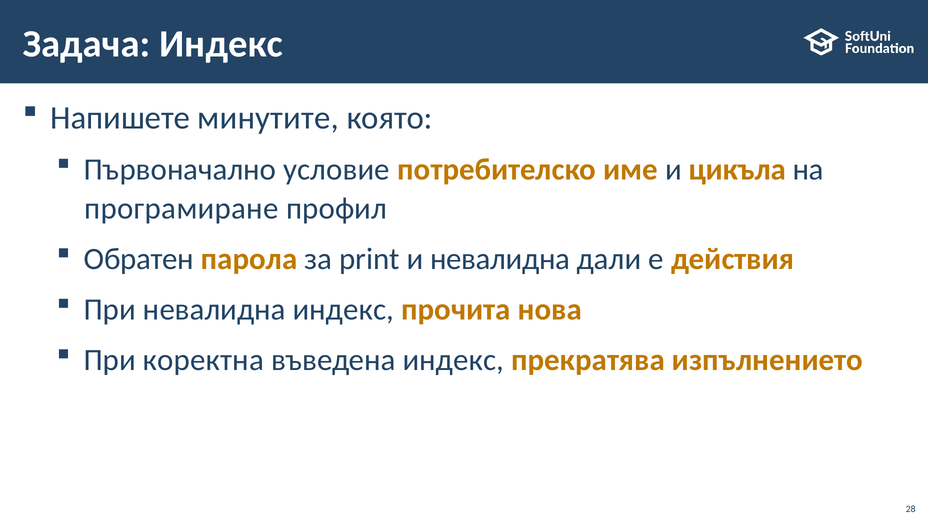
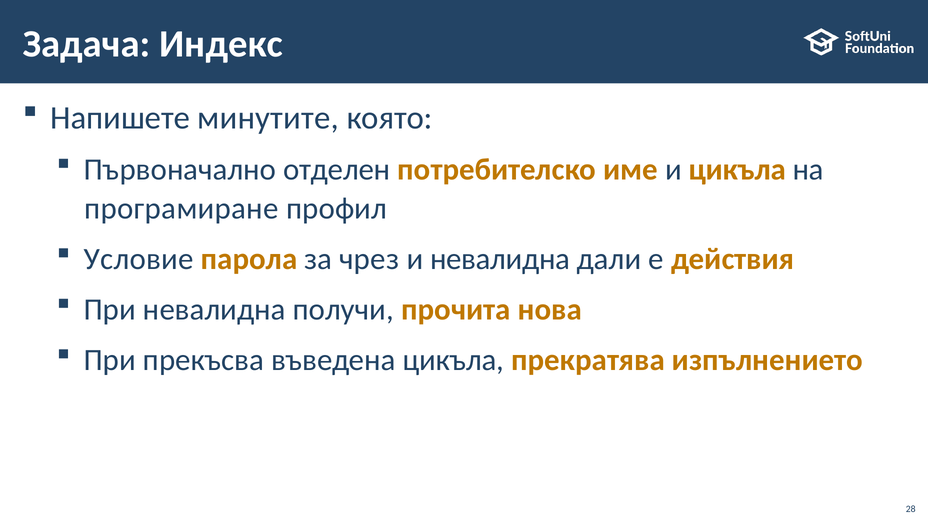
условие: условие -> отделен (337, 169)
Обратен: Обратен -> Условие (139, 259)
print: print -> чрез (369, 259)
невалидна индекс: индекс -> получи (343, 310)
коректна: коректна -> прекъсва (204, 360)
въведена индекс: индекс -> цикъла (453, 360)
